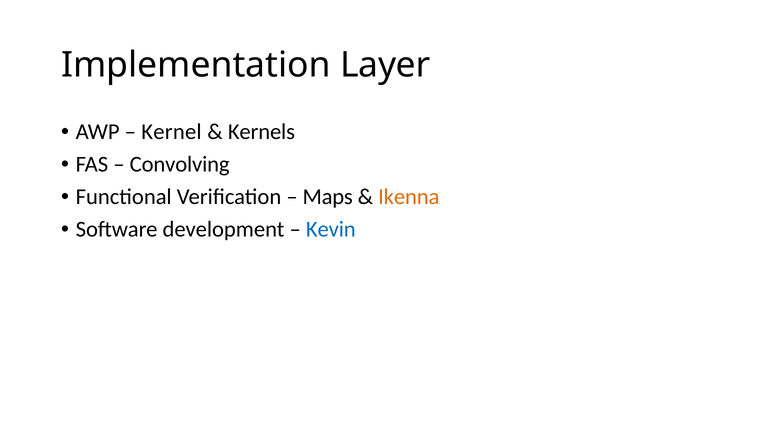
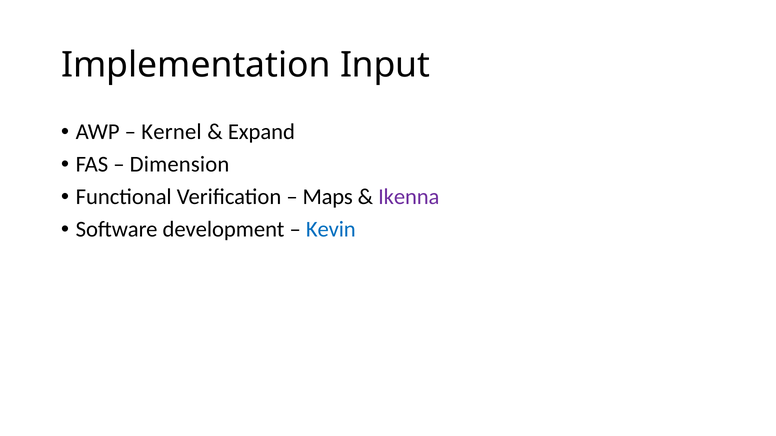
Layer: Layer -> Input (385, 65)
Kernels: Kernels -> Expand (261, 132)
Convolving: Convolving -> Dimension (180, 165)
Ikenna colour: orange -> purple (409, 197)
